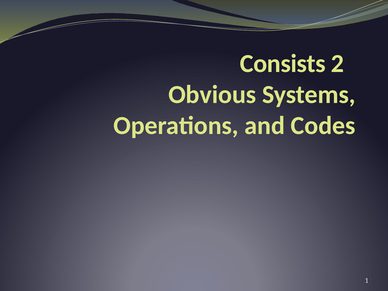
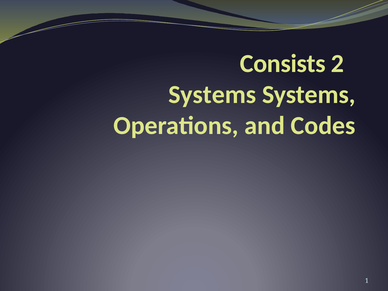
Obvious: Obvious -> Systems (212, 95)
